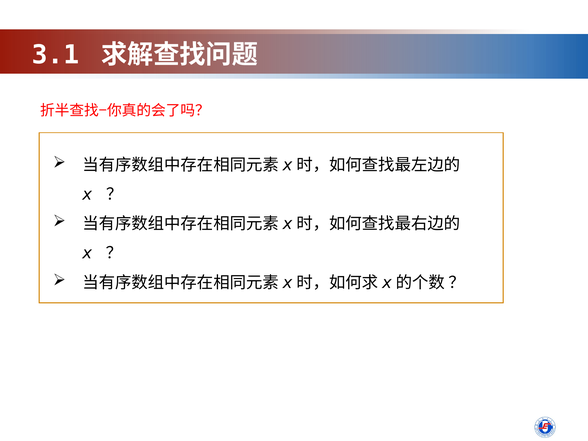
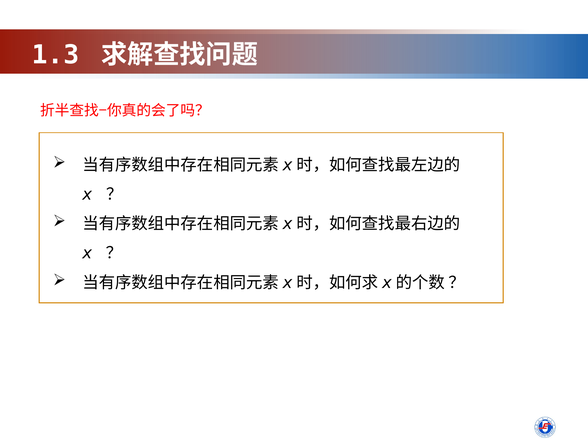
3.1: 3.1 -> 1.3 (55, 55)
